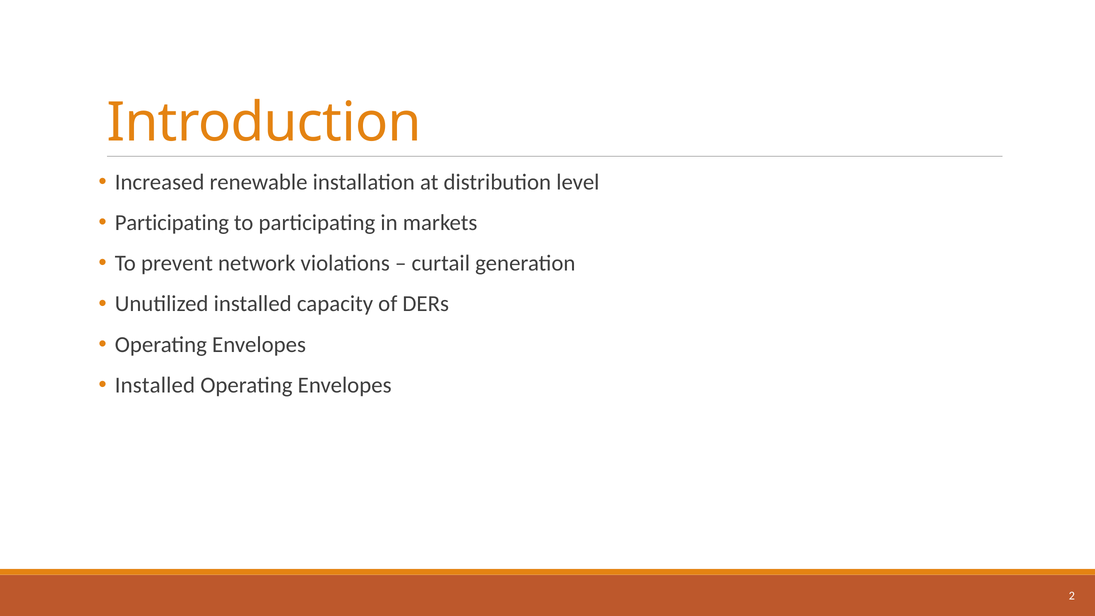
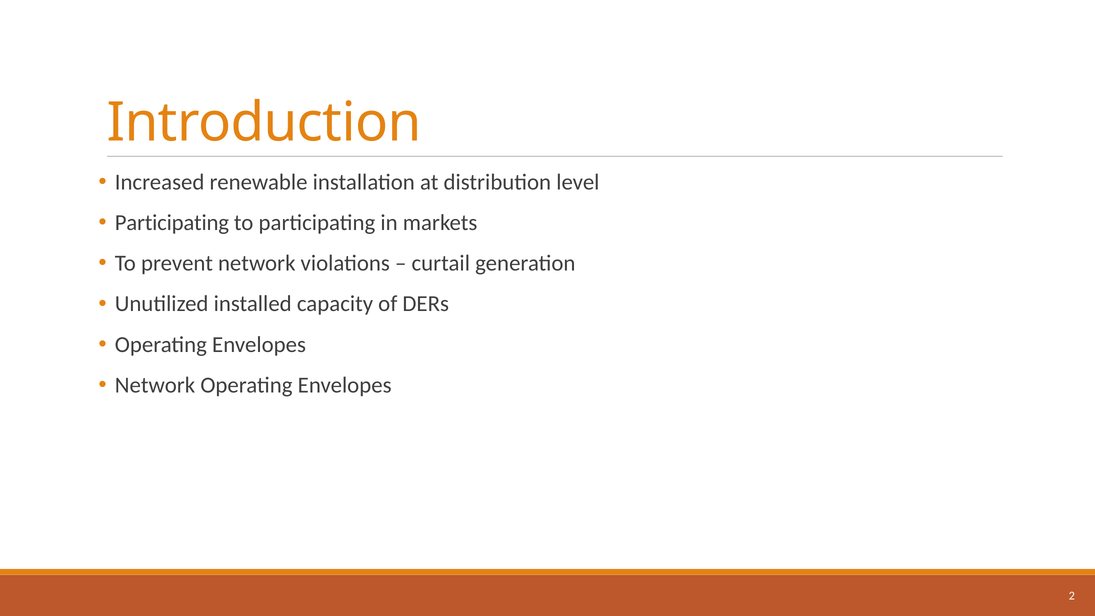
Installed: Installed -> Network (155, 385)
